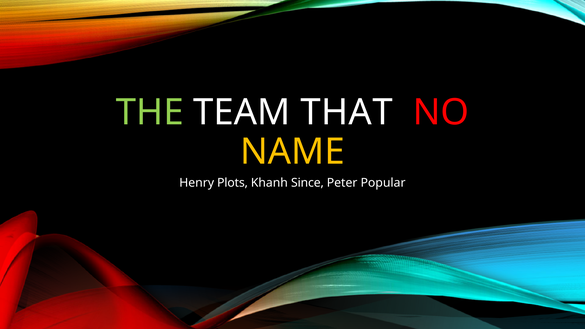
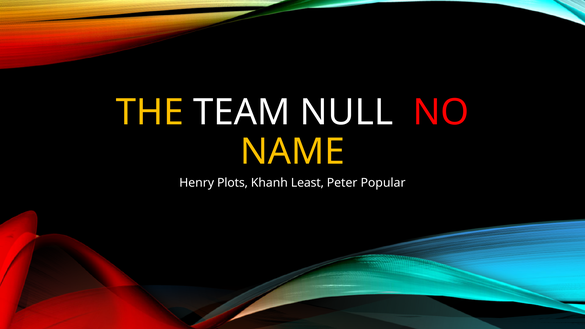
THE colour: light green -> yellow (150, 112)
THAT: THAT -> NULL (347, 112)
Since: Since -> Least (307, 183)
